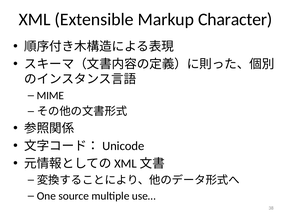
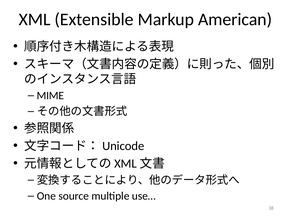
Character: Character -> American (235, 19)
